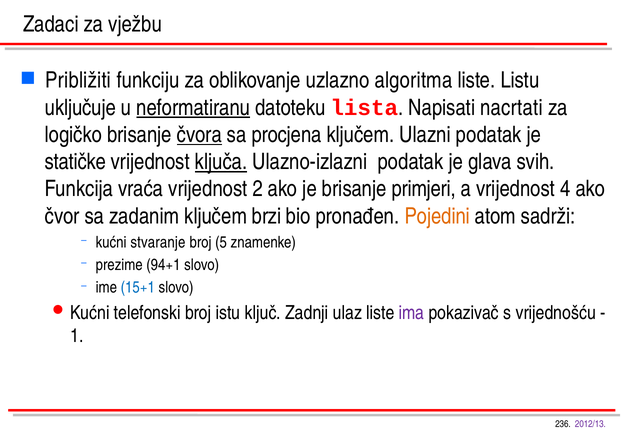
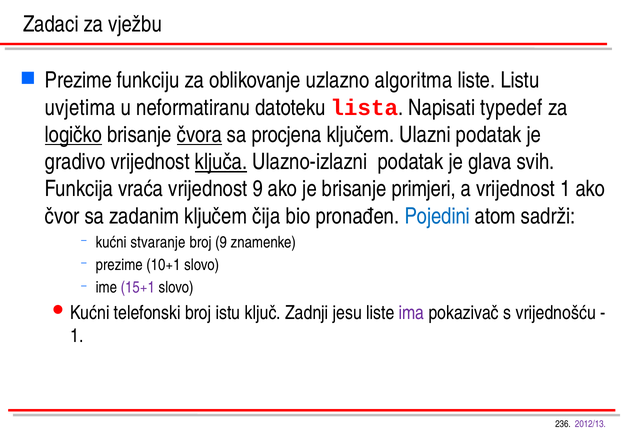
Približiti: Približiti -> Prezime (78, 80)
uključuje: uključuje -> uvjetima (80, 107)
neformatiranu underline: present -> none (193, 107)
nacrtati: nacrtati -> typedef (512, 107)
logičko underline: none -> present (73, 135)
statičke: statičke -> gradivo (75, 162)
vrijednost 2: 2 -> 9 (258, 189)
vrijednost 4: 4 -> 1 (565, 189)
brzi: brzi -> čija (266, 216)
Pojedini colour: orange -> blue (437, 216)
broj 5: 5 -> 9 (221, 242)
94+1: 94+1 -> 10+1 (163, 264)
15+1 colour: blue -> purple (138, 287)
ulaz: ulaz -> jesu (347, 312)
